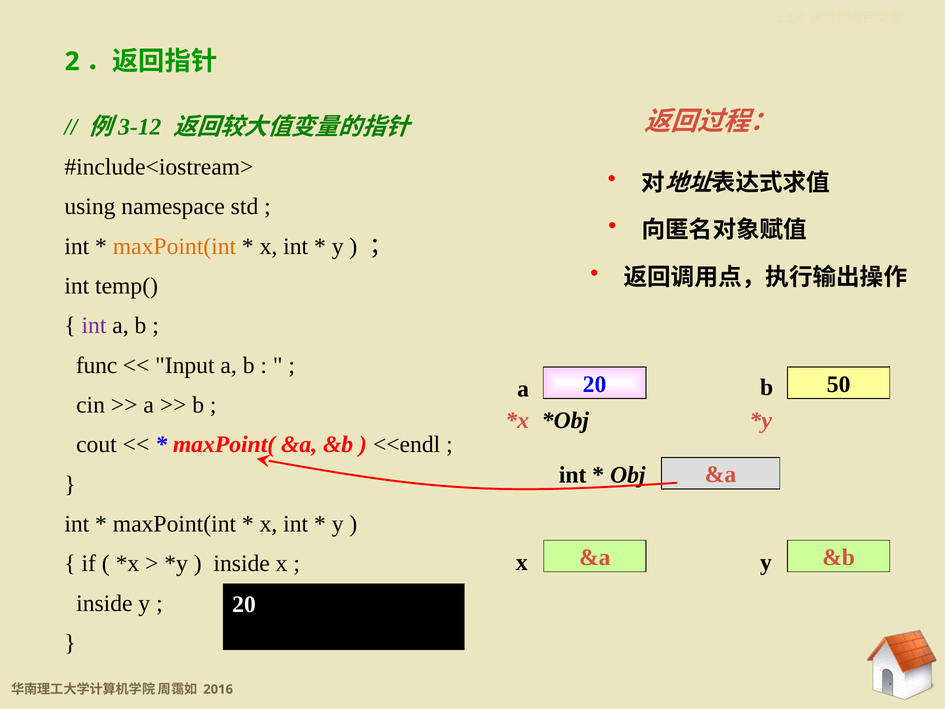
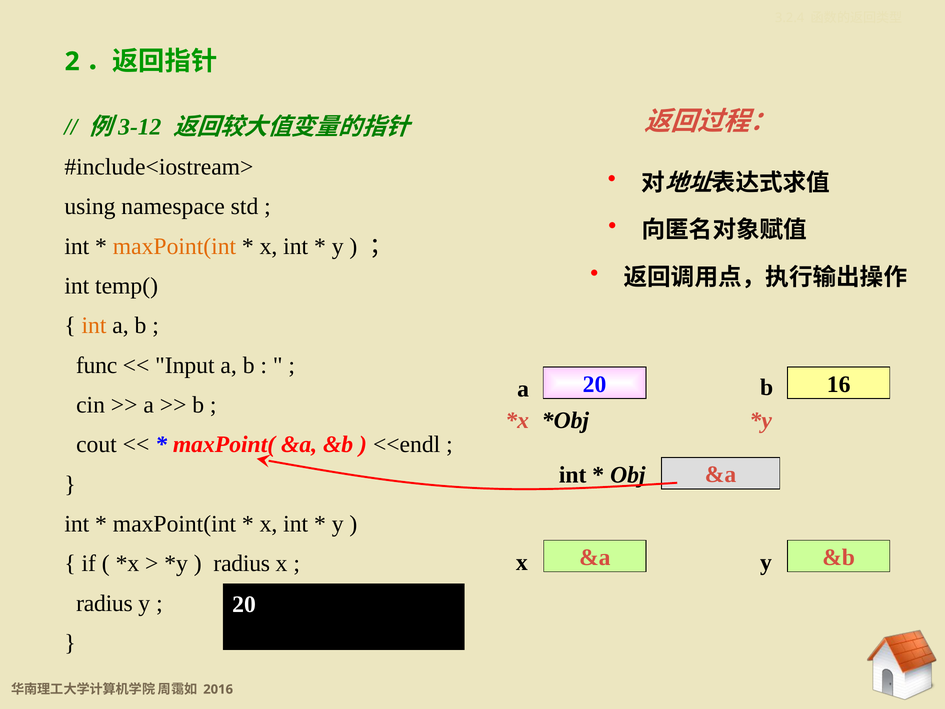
int colour: purple -> orange (94, 325)
50: 50 -> 16 (839, 384)
inside: inside -> radius (242, 563)
inside: inside -> radius (104, 603)
